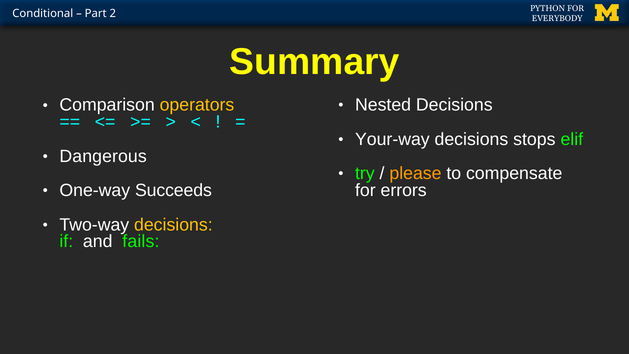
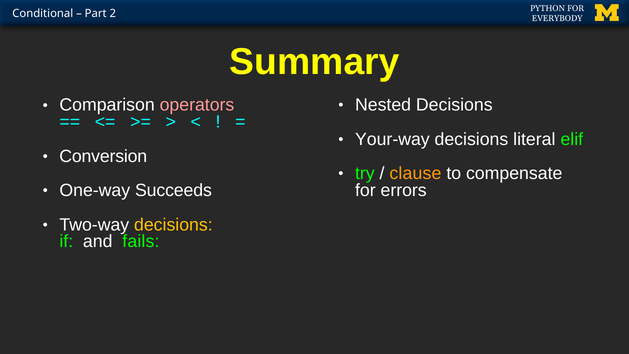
operators colour: yellow -> pink (197, 105)
stops: stops -> literal (534, 139)
Dangerous: Dangerous -> Conversion (103, 156)
please: please -> clause (415, 173)
